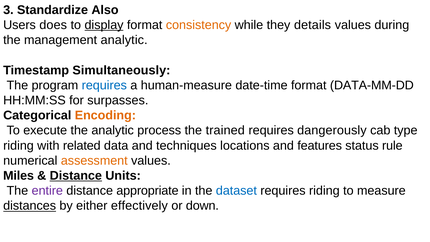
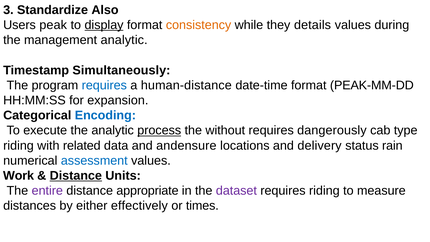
does: does -> peak (53, 25)
human-measure: human-measure -> human-distance (186, 85)
DATA-MM-DD: DATA-MM-DD -> PEAK-MM-DD (372, 85)
surpasses: surpasses -> expansion (118, 100)
Encoding colour: orange -> blue (105, 115)
process underline: none -> present (159, 130)
trained: trained -> without (225, 130)
techniques: techniques -> andensure (186, 146)
features: features -> delivery (320, 146)
rule: rule -> rain (392, 146)
assessment colour: orange -> blue (94, 161)
Miles: Miles -> Work (19, 176)
dataset colour: blue -> purple (236, 191)
distances underline: present -> none (30, 206)
down: down -> times (202, 206)
